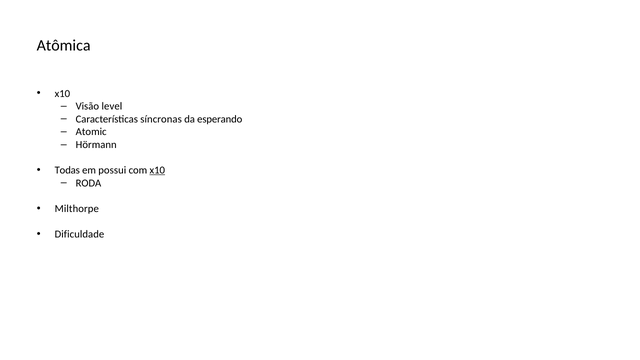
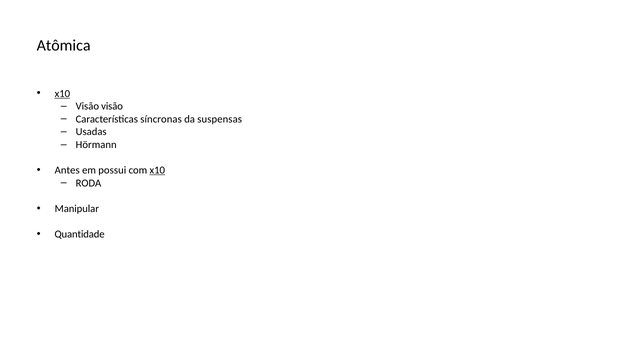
x10 underline: none -> present (62, 94)
Visão level: level -> visão (112, 106)
esperando: esperando -> suspensas (220, 119)
Atomic: Atomic -> Usadas (91, 132)
Todas: Todas -> Antes (67, 170)
Milthorpe: Milthorpe -> Manipular (77, 209)
Dificuldade: Dificuldade -> Quantidade (80, 234)
